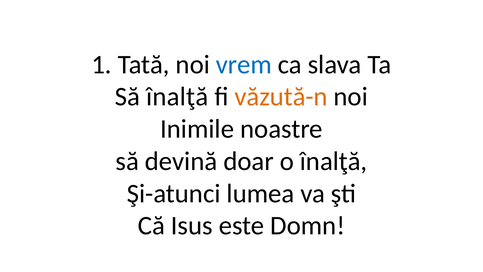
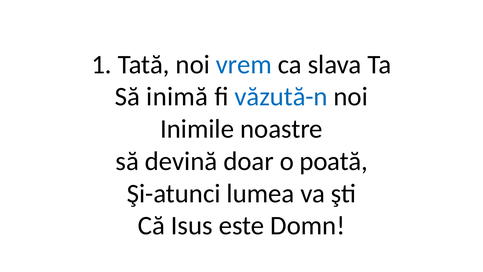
Să înalţă: înalţă -> inimă (177, 97)
văzută-n colour: orange -> blue (281, 97)
o înalţă: înalţă -> poată (334, 161)
